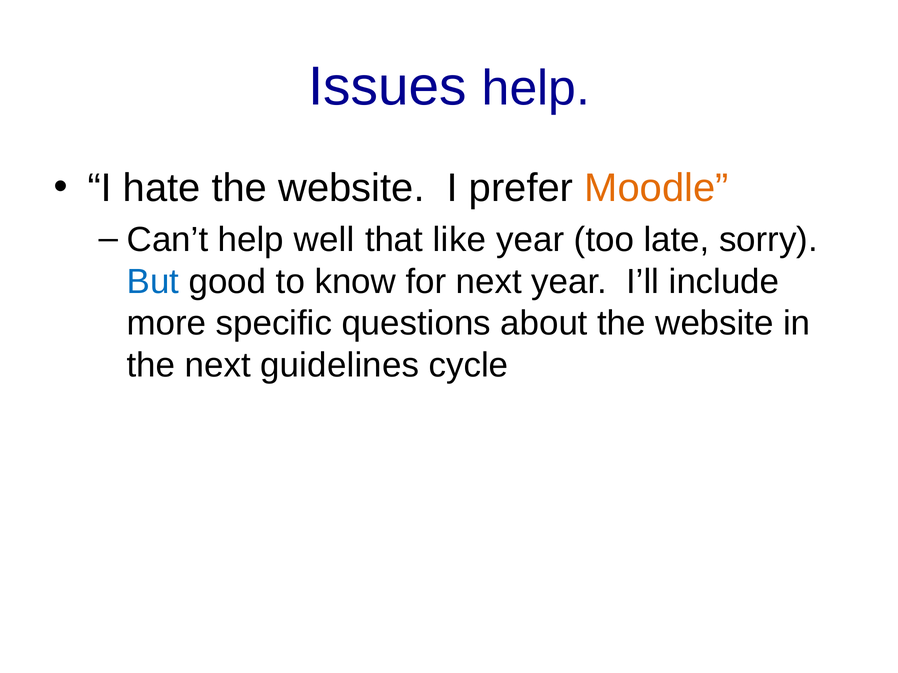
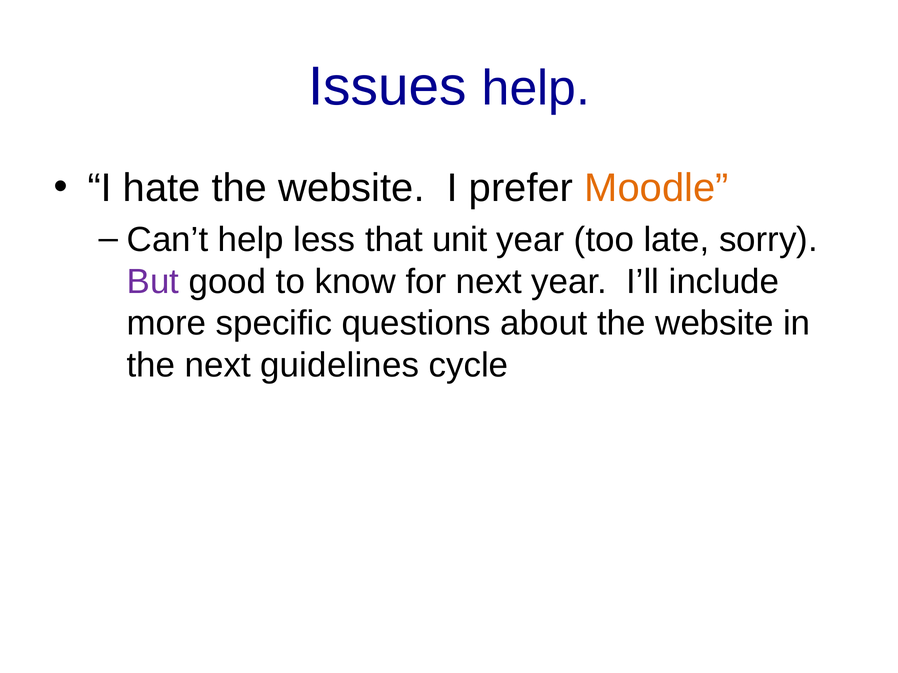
well: well -> less (324, 240)
like: like -> unit (460, 240)
But colour: blue -> purple (153, 282)
